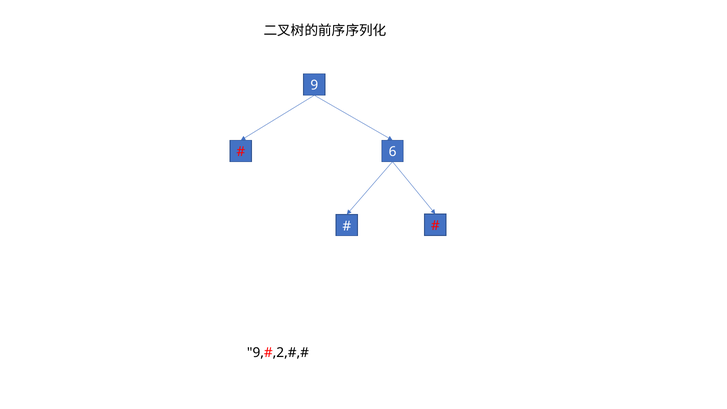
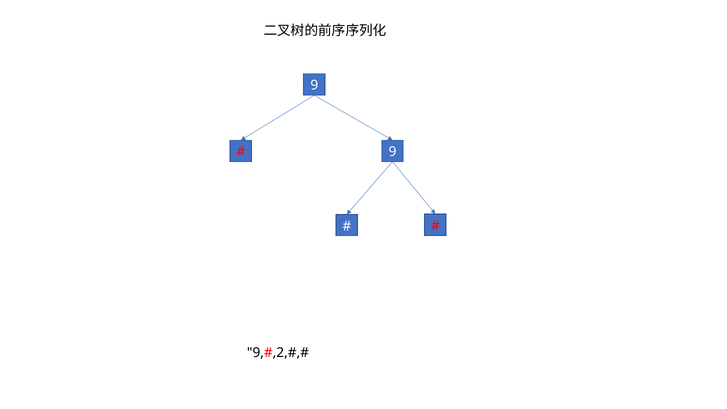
6: 6 -> 9 (393, 152)
